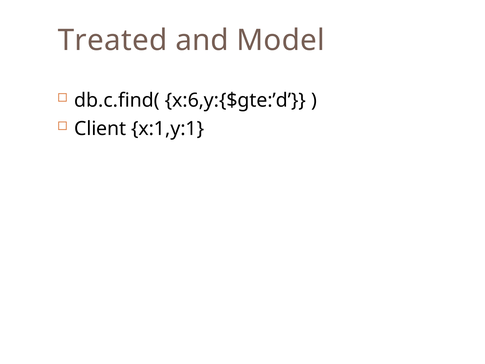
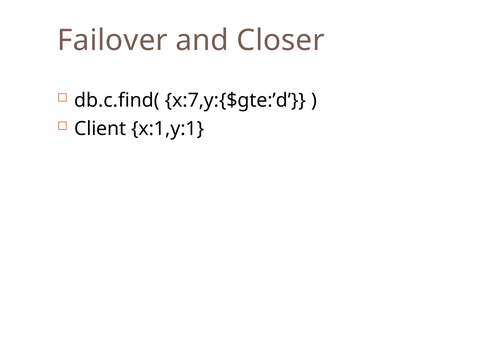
Treated: Treated -> Failover (113, 40)
Model: Model -> Closer (281, 40)
x:6,y:{$gte:’d: x:6,y:{$gte:’d -> x:7,y:{$gte:’d (235, 100)
